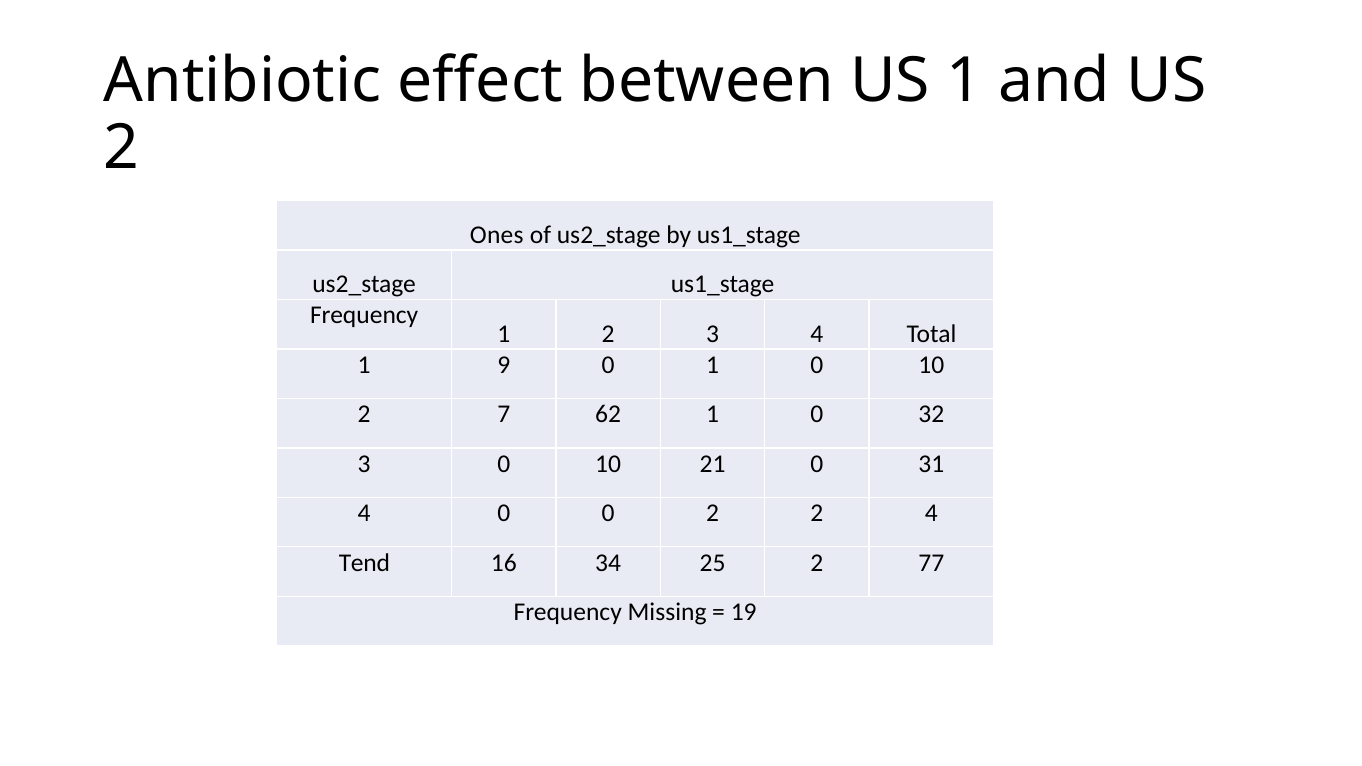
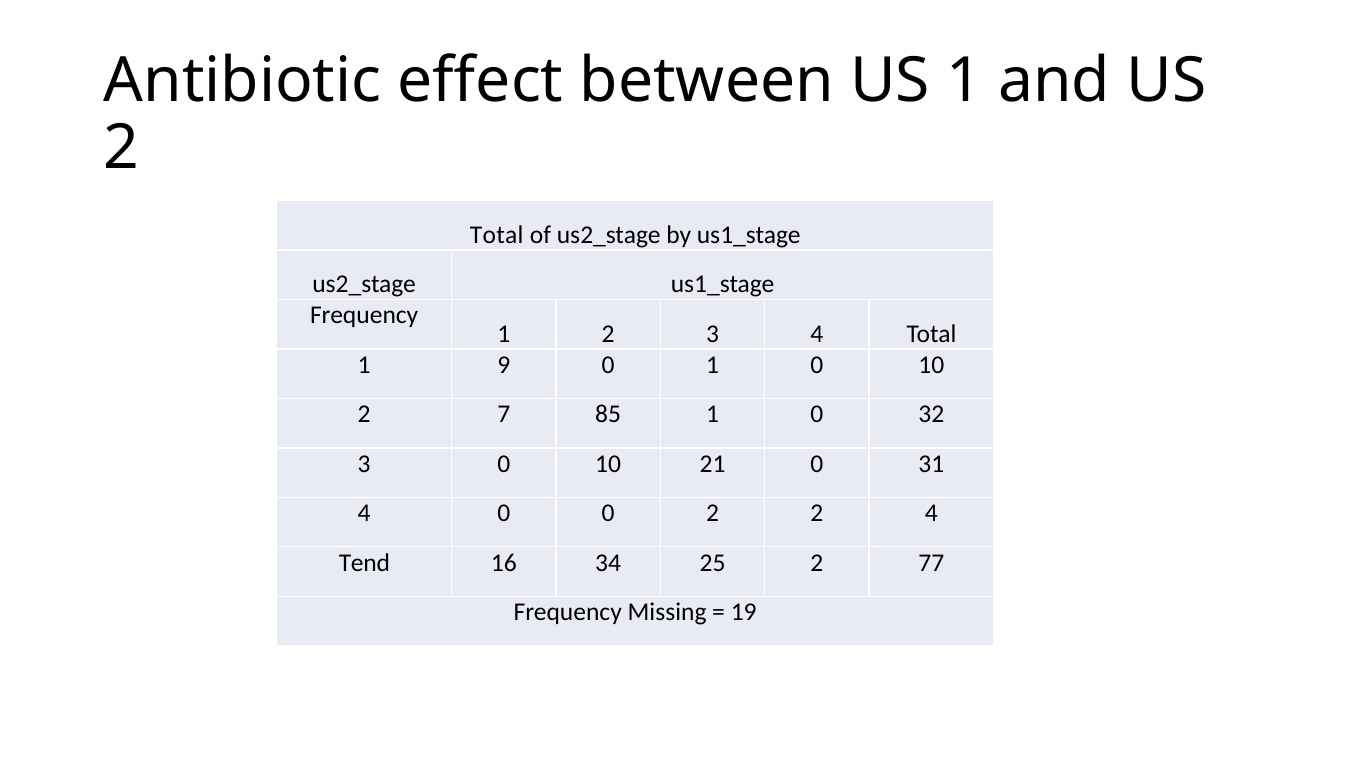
Ones: Ones -> Total (497, 235)
62: 62 -> 85 (608, 414)
